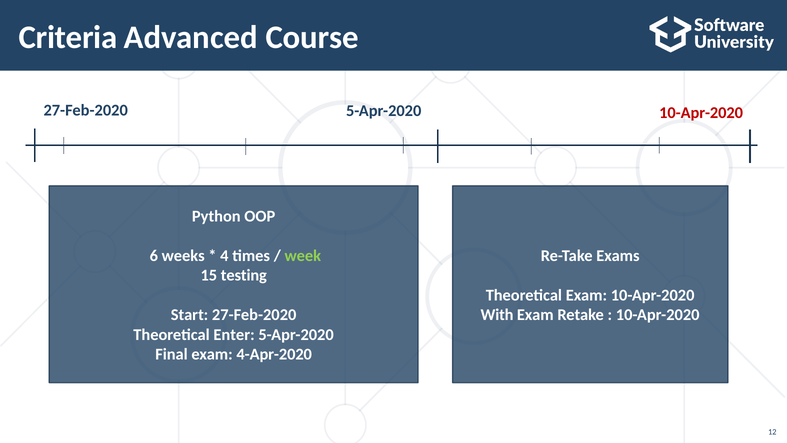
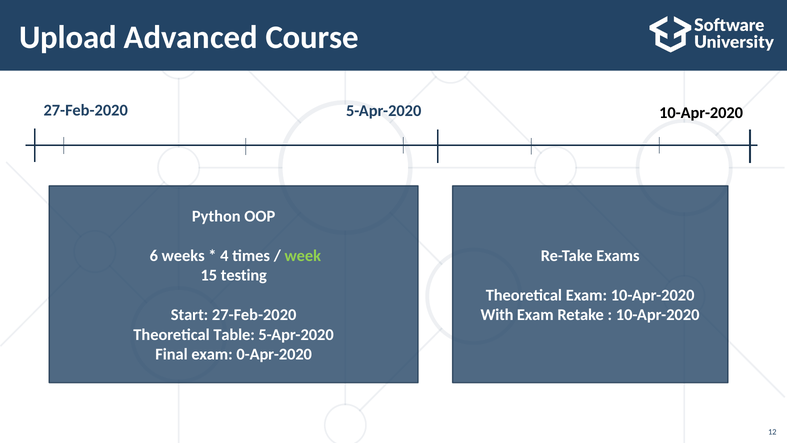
Criteria: Criteria -> Upload (68, 37)
10-Apr-2020 colour: red -> black (701, 113)
Enter: Enter -> Table (234, 334)
4-Apr-2020: 4-Apr-2020 -> 0-Apr-2020 (274, 354)
